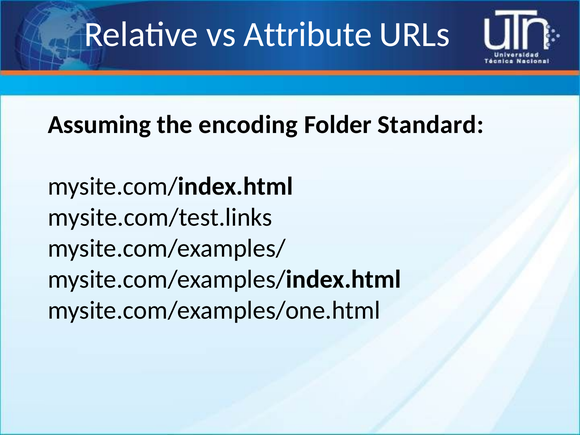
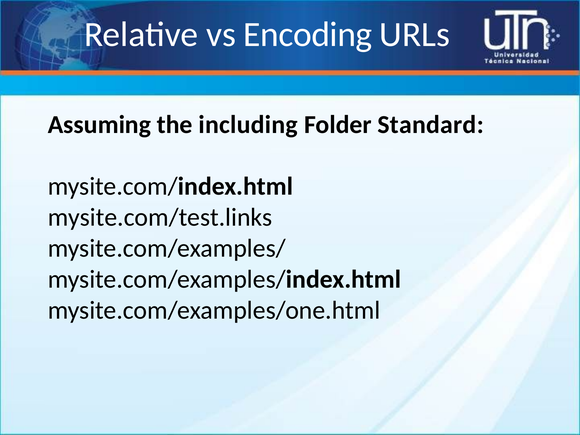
Attribute: Attribute -> Encoding (308, 35)
encoding: encoding -> including (248, 125)
